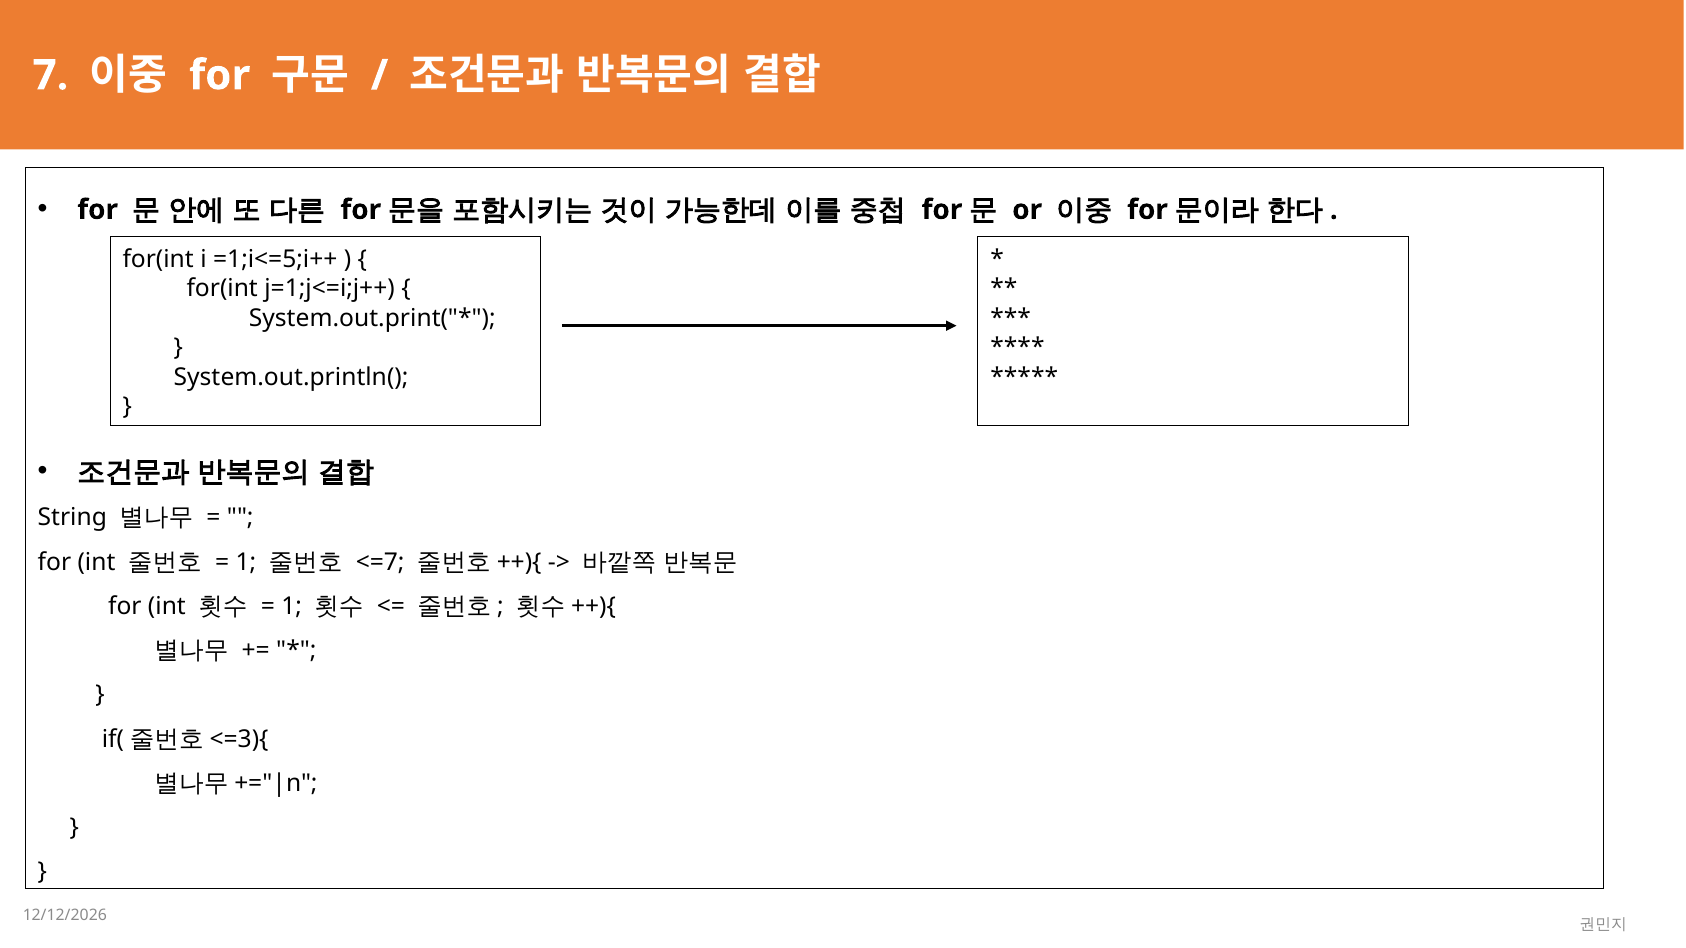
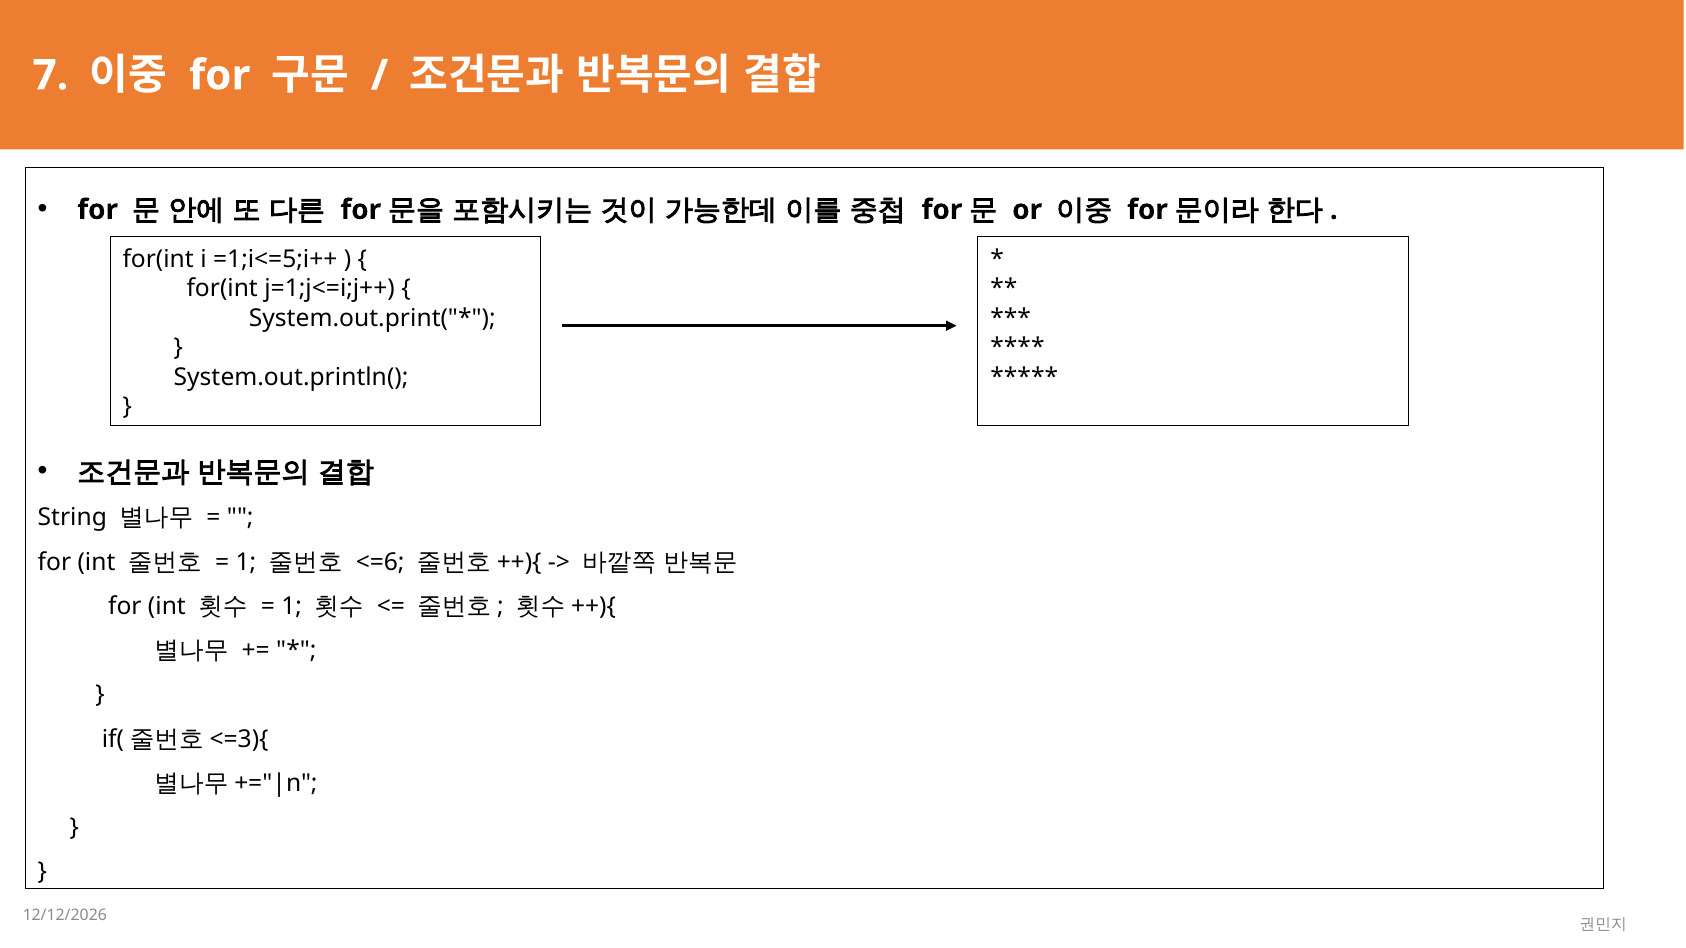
<=7: <=7 -> <=6 (380, 562)
